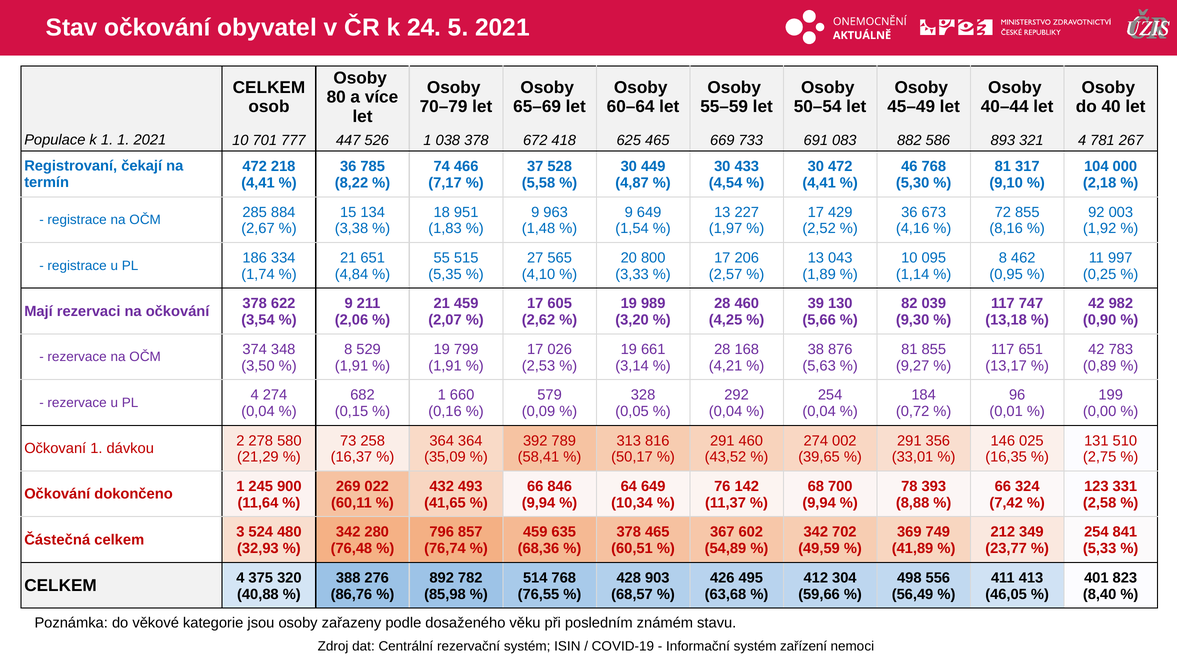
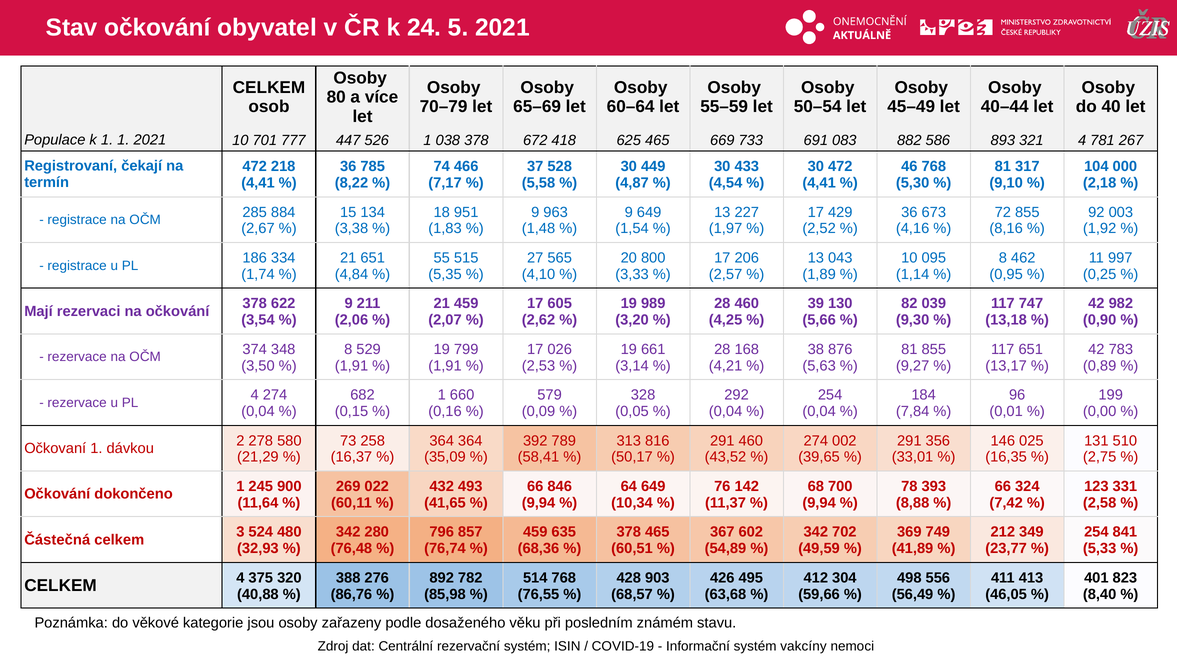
0,72: 0,72 -> 7,84 (913, 411)
zařízení: zařízení -> vakcíny (803, 646)
